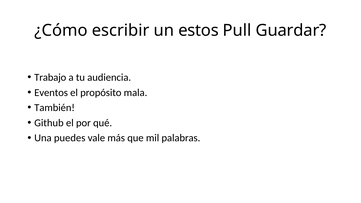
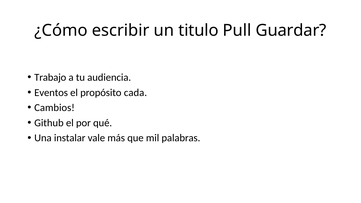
estos: estos -> titulo (198, 30)
mala: mala -> cada (135, 93)
También: También -> Cambios (55, 108)
puedes: puedes -> instalar (70, 138)
